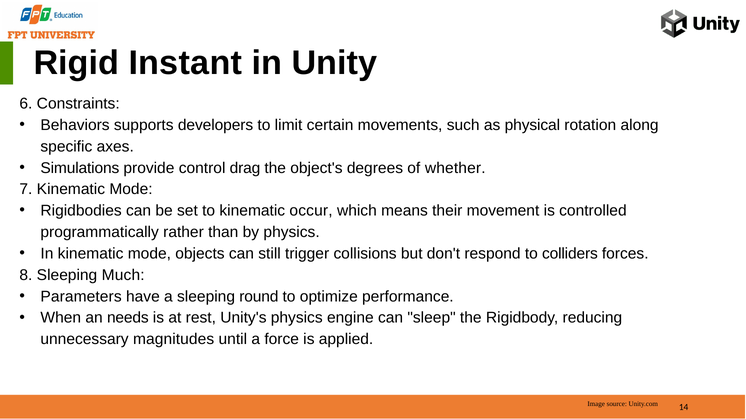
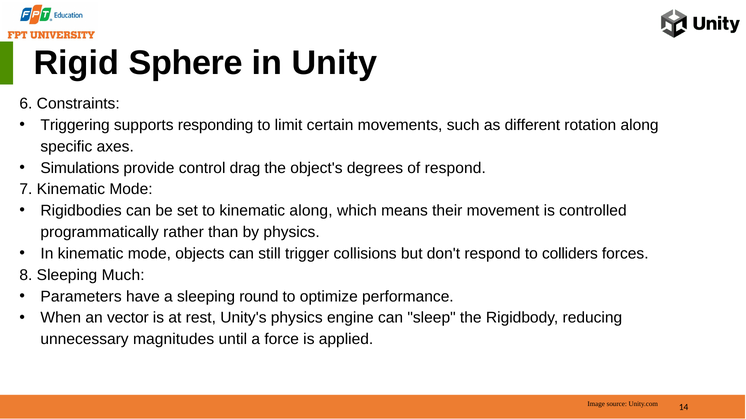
Instant: Instant -> Sphere (186, 63)
Behaviors: Behaviors -> Triggering (75, 125)
developers: developers -> responding (216, 125)
physical: physical -> different (532, 125)
of whether: whether -> respond (455, 168)
kinematic occur: occur -> along (311, 211)
needs: needs -> vector (128, 318)
